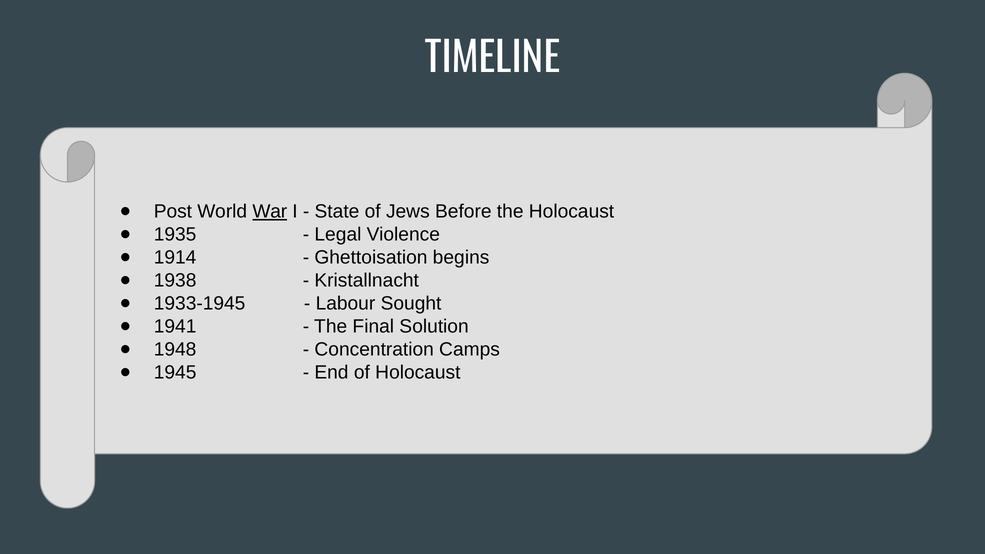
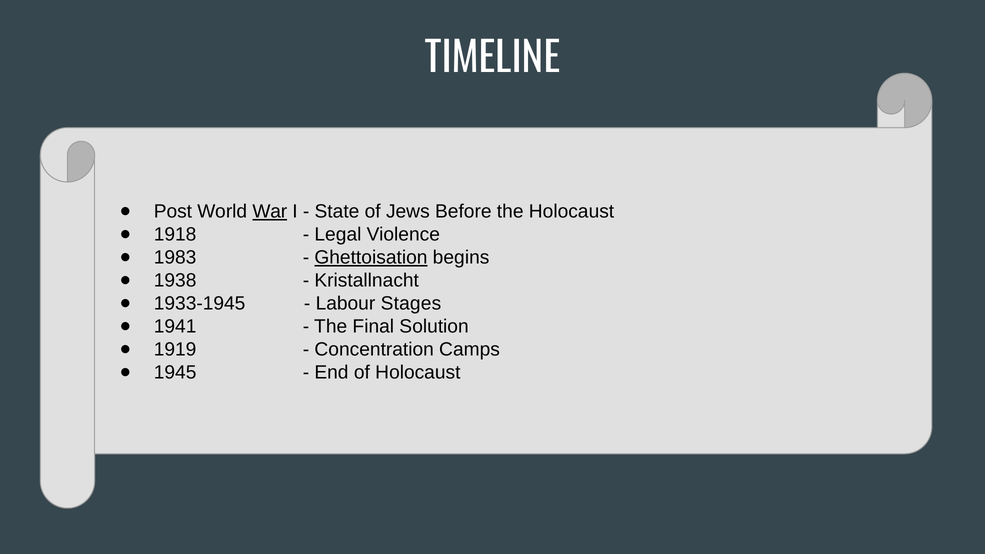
1935: 1935 -> 1918 (175, 235)
1914: 1914 -> 1983 (175, 258)
Ghettoisation underline: none -> present (371, 258)
Sought: Sought -> Stages (411, 304)
1948: 1948 -> 1919 (175, 350)
